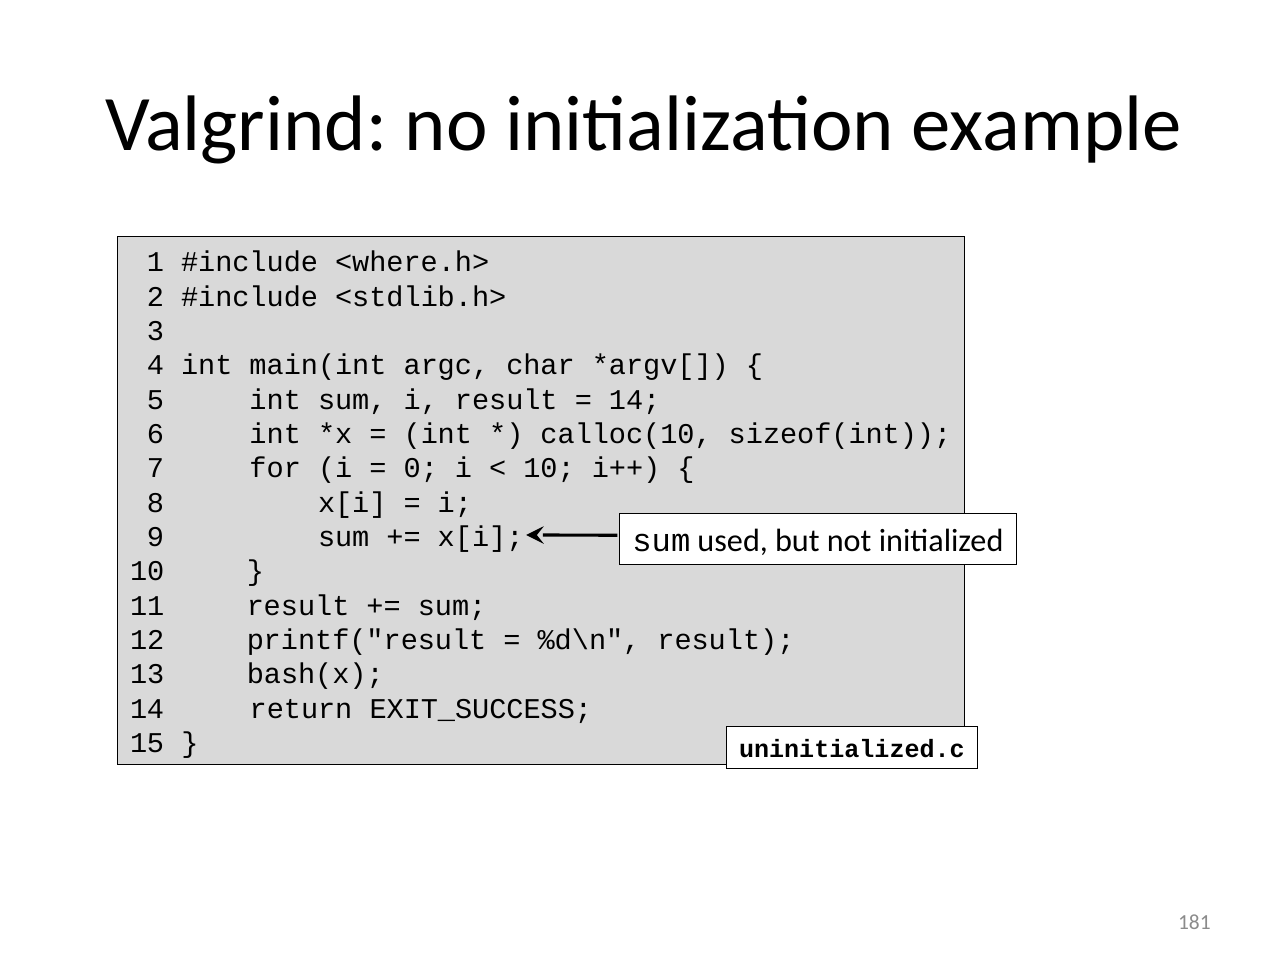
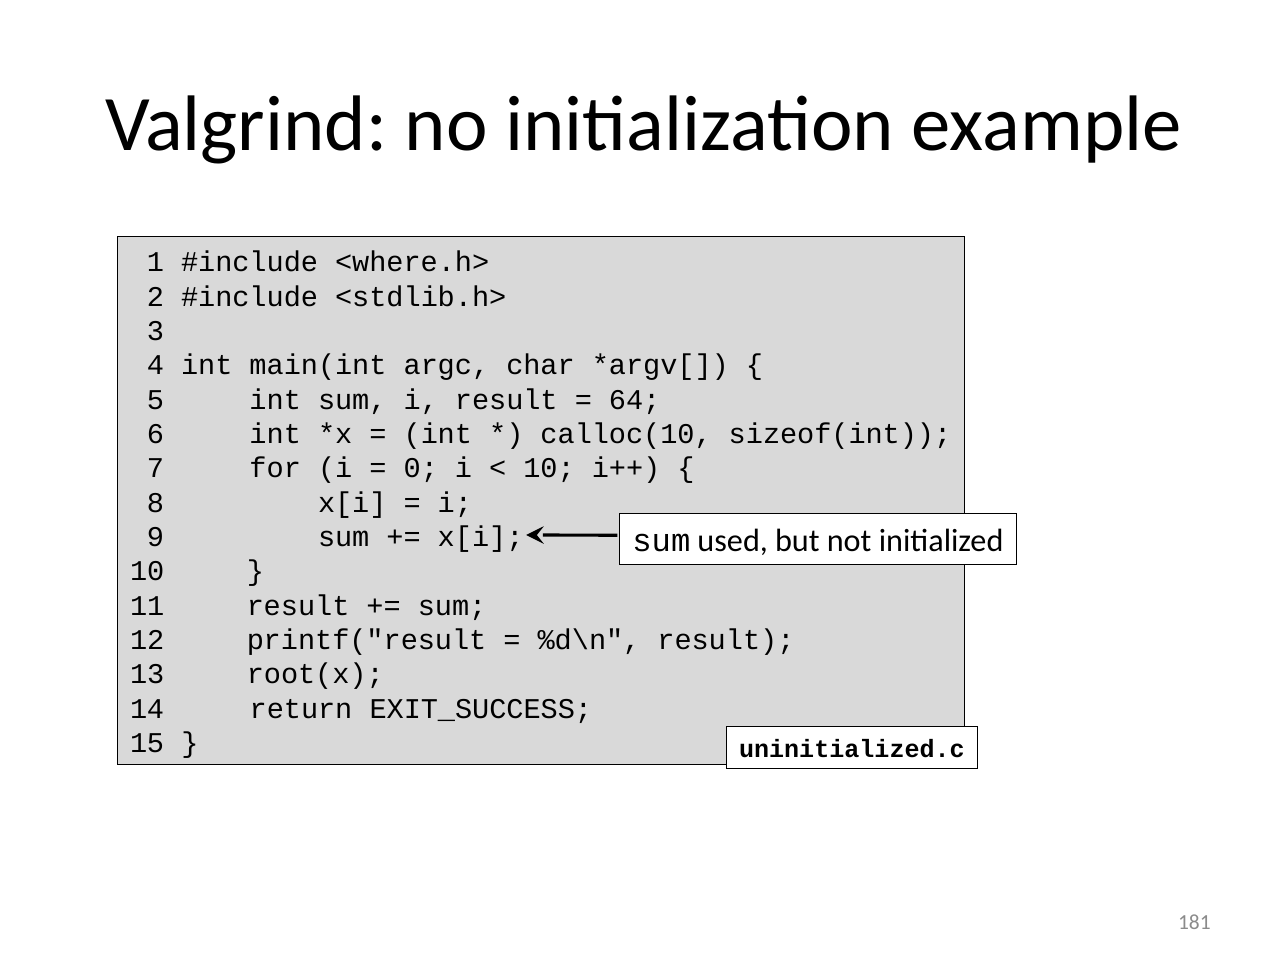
14: 14 -> 64 (635, 400)
bash(x: bash(x -> root(x (315, 674)
